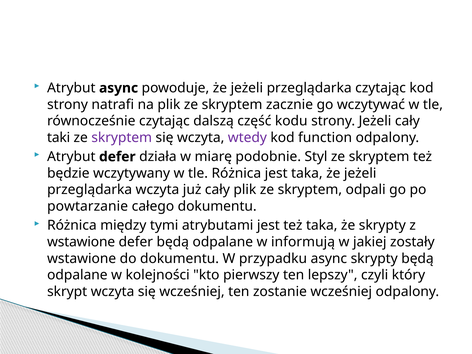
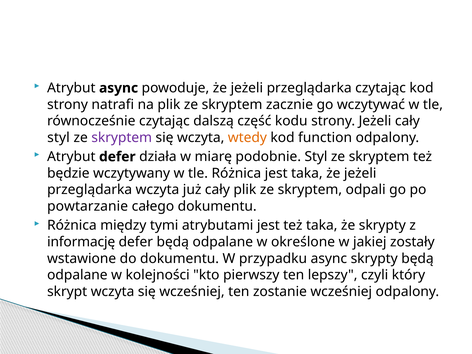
taki: taki -> styl (58, 138)
wtedy colour: purple -> orange (247, 138)
wstawione: wstawione -> informację (81, 242)
informują: informują -> określone (303, 242)
